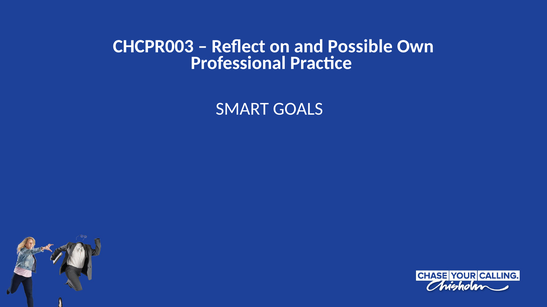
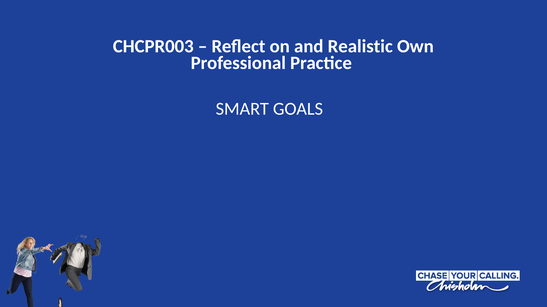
Possible: Possible -> Realistic (360, 47)
